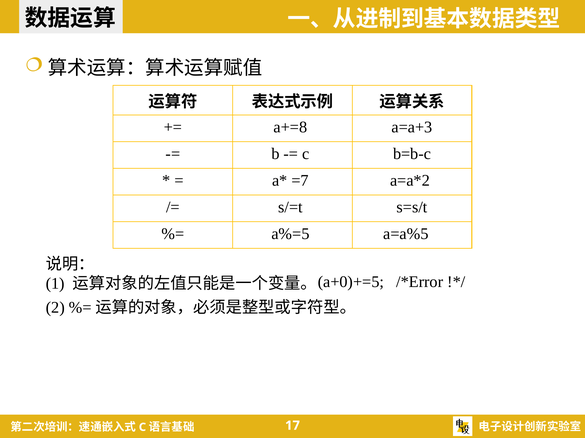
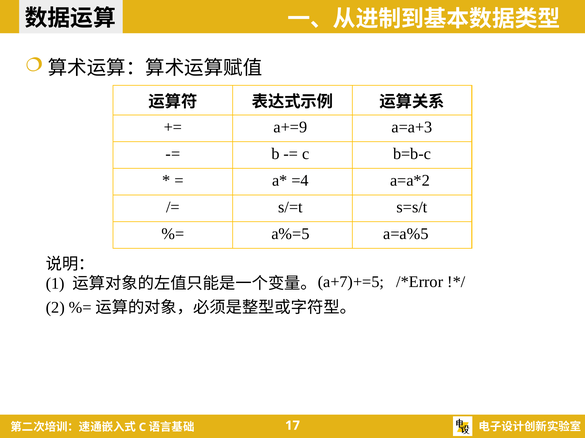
a+=8: a+=8 -> a+=9 (290, 127)
=7: =7 -> =4 (300, 181)
a+0)+=5: a+0)+=5 -> a+7)+=5 (351, 282)
